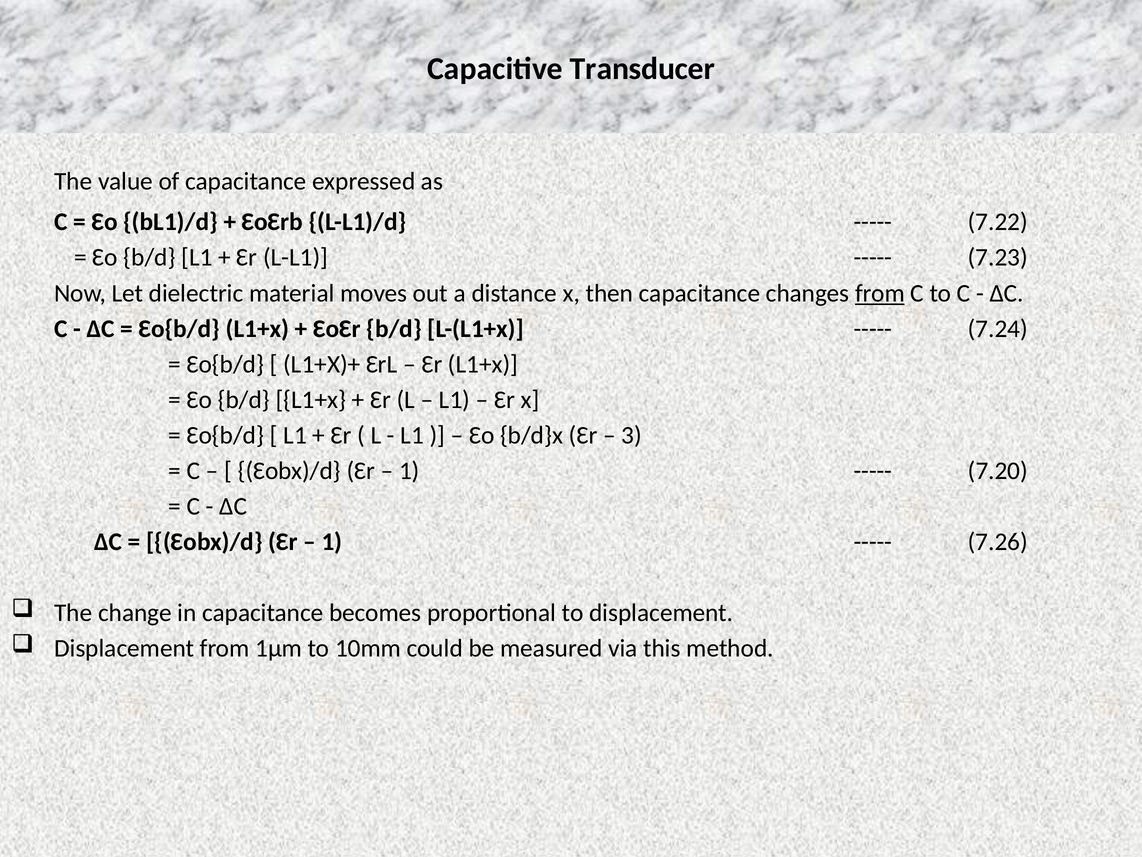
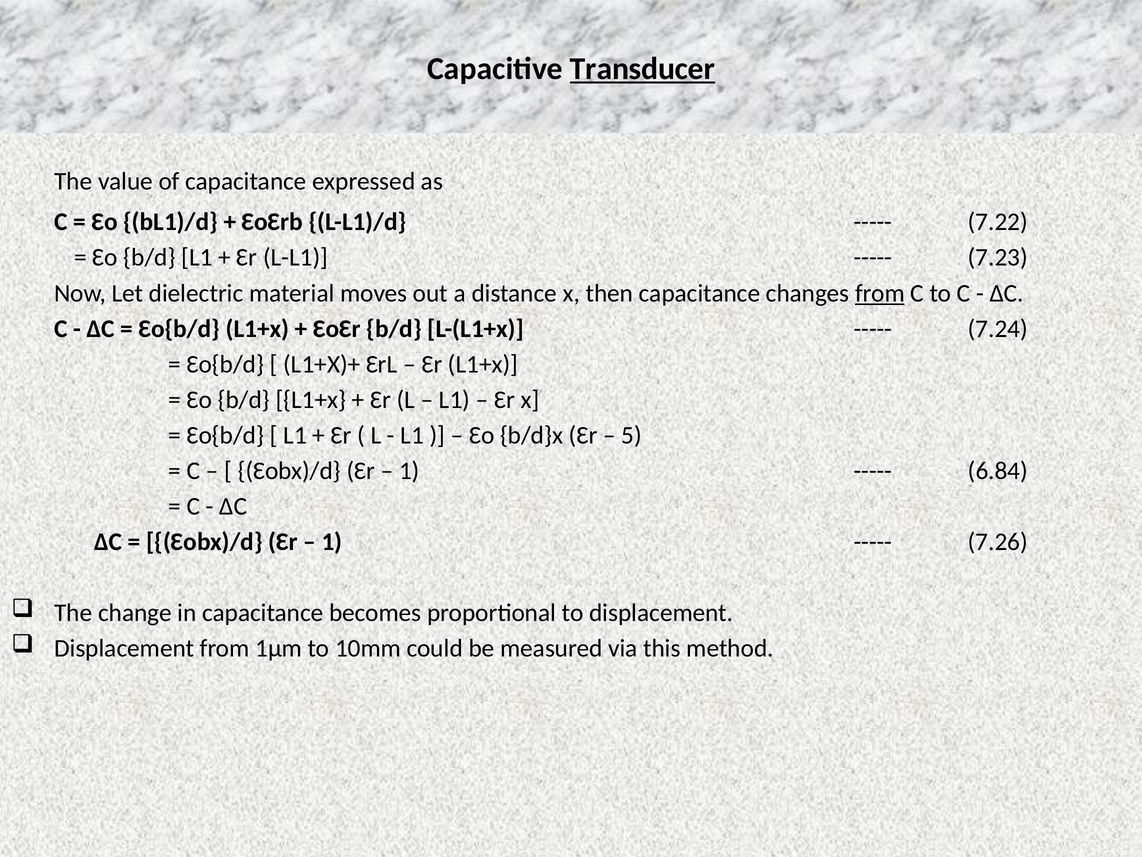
Transducer underline: none -> present (642, 69)
3: 3 -> 5 (632, 435)
7.20: 7.20 -> 6.84 (998, 471)
